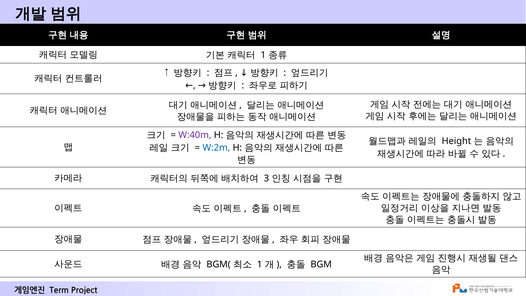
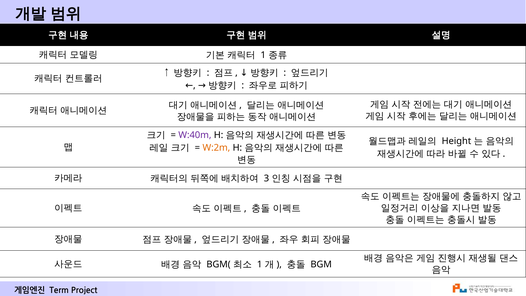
W:2m colour: blue -> orange (216, 148)
